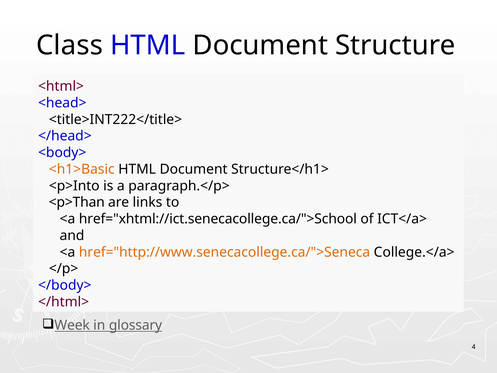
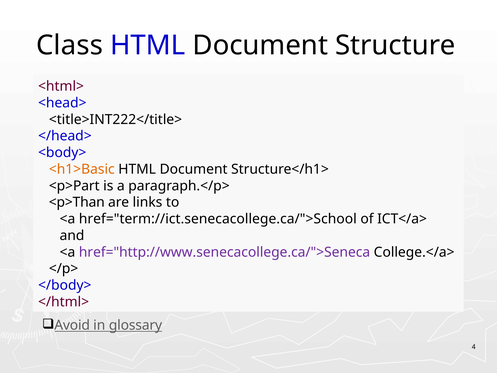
<p>Into: <p>Into -> <p>Part (74, 186)
href="xhtml://ict.senecacollege.ca/">School: href="xhtml://ict.senecacollege.ca/">School -> href="term://ict.senecacollege.ca/">School (218, 219)
href="http://www.senecacollege.ca/">Seneca colour: orange -> purple (225, 252)
Week: Week -> Avoid (72, 325)
